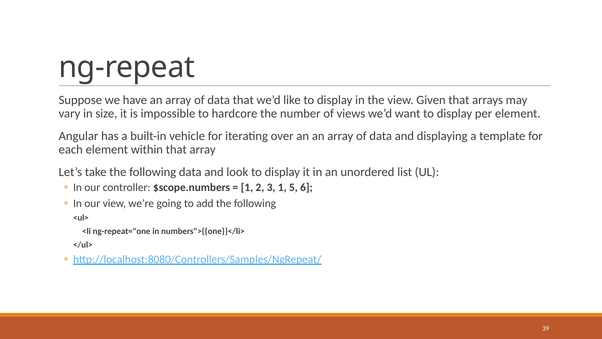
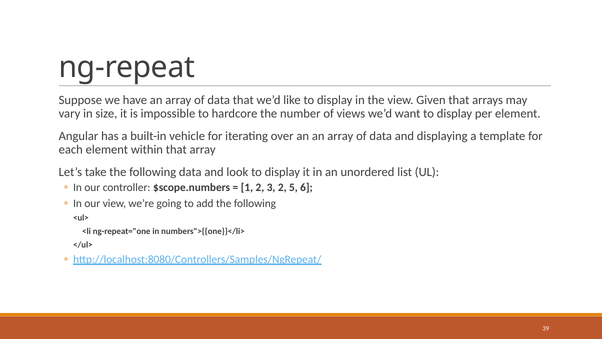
3 1: 1 -> 2 (282, 187)
